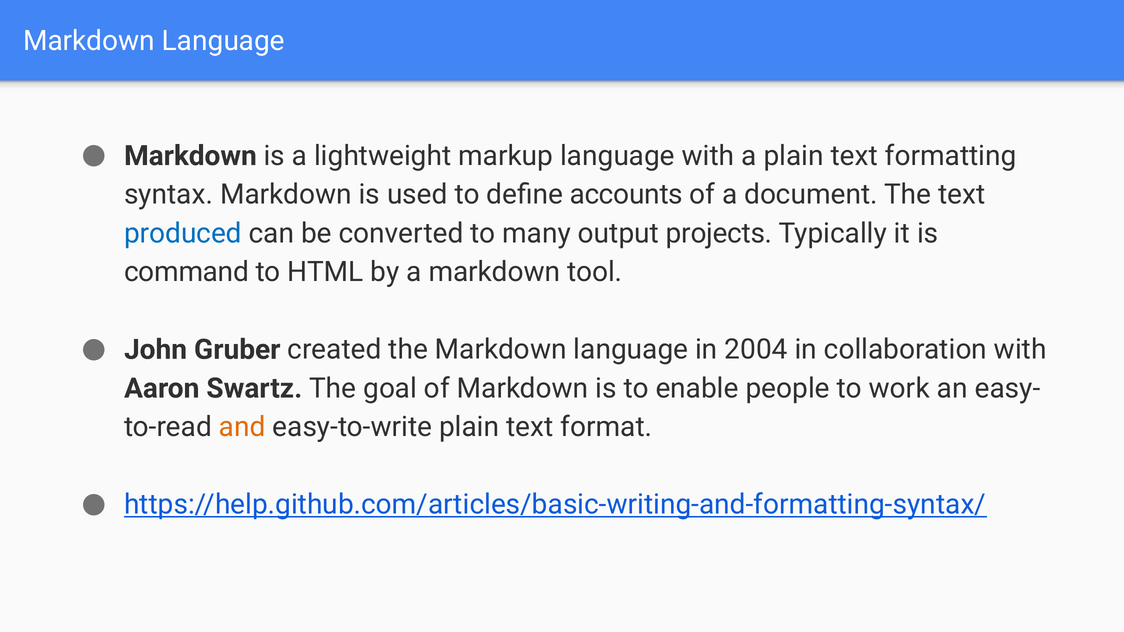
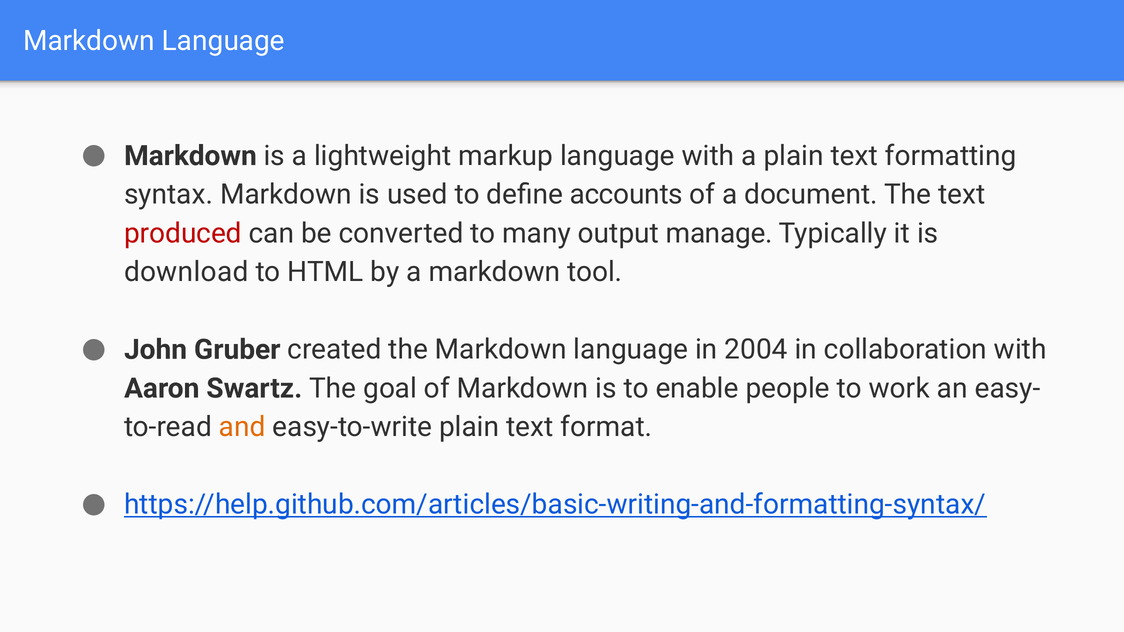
produced colour: blue -> red (183, 233)
projects: projects -> manage (719, 233)
command: command -> download (186, 272)
